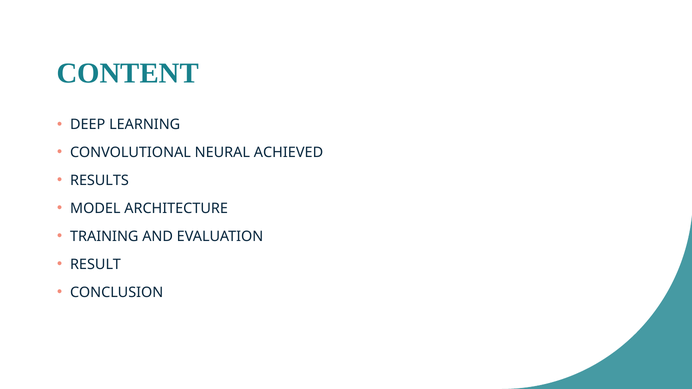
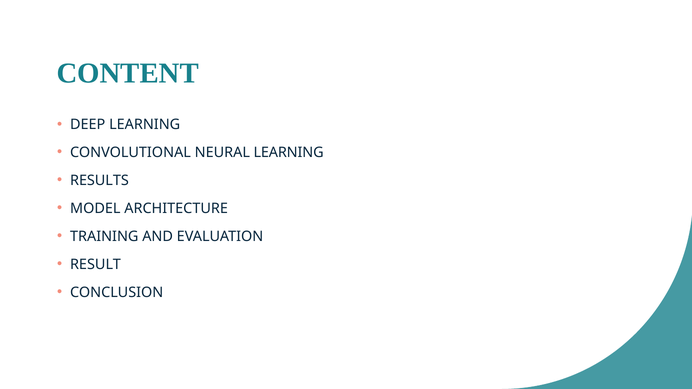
NEURAL ACHIEVED: ACHIEVED -> LEARNING (289, 153)
